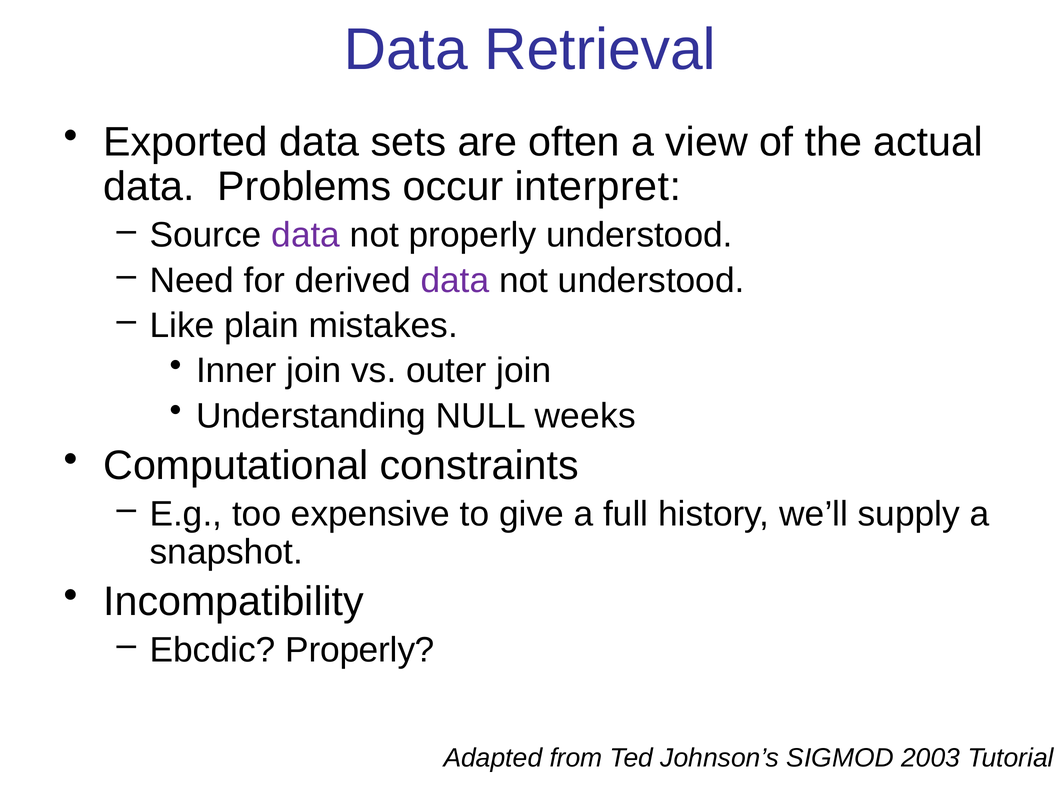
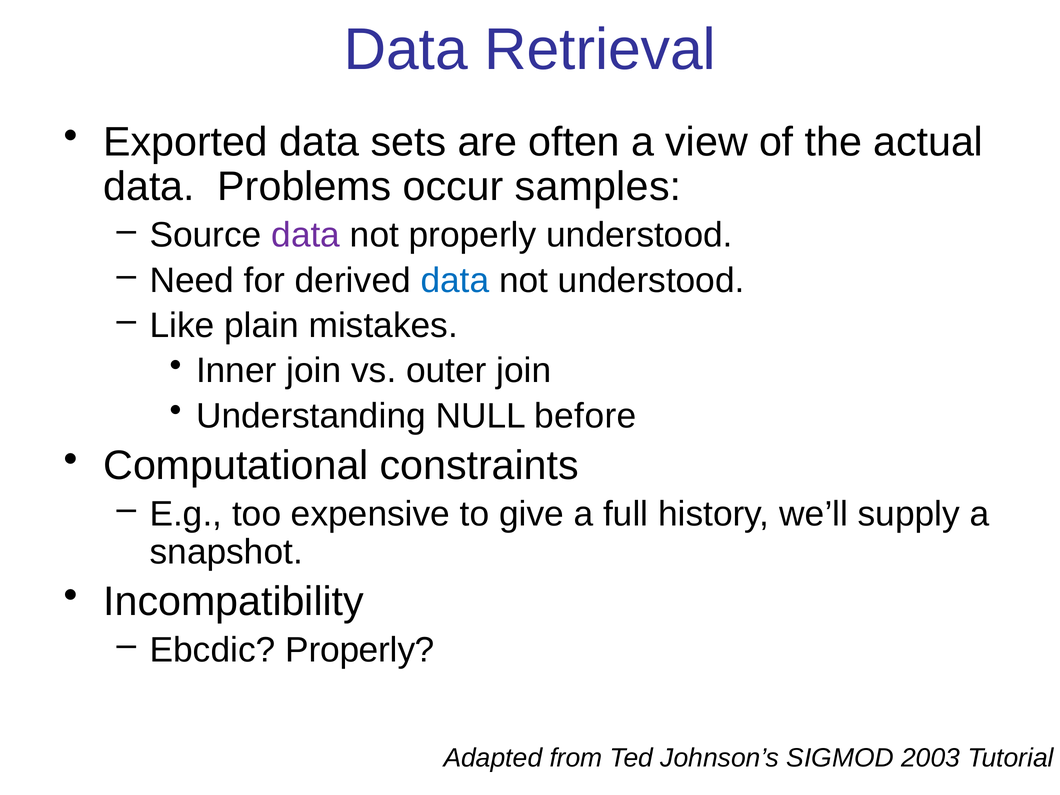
interpret: interpret -> samples (598, 187)
data colour: purple -> blue (455, 280)
weeks: weeks -> before (585, 416)
